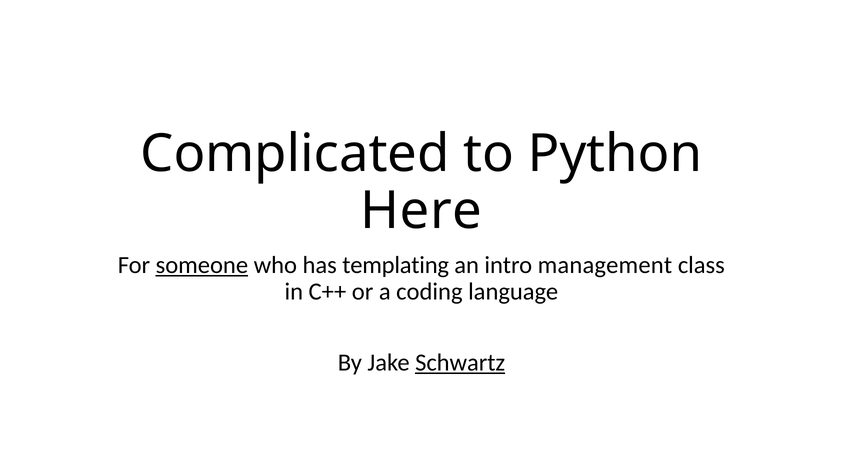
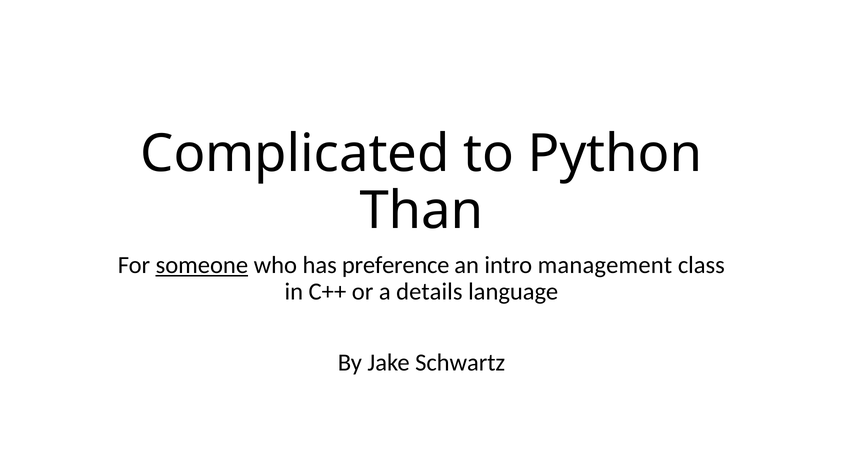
Here: Here -> Than (421, 211)
templating: templating -> preference (396, 265)
coding: coding -> details (429, 292)
Schwartz underline: present -> none (460, 363)
